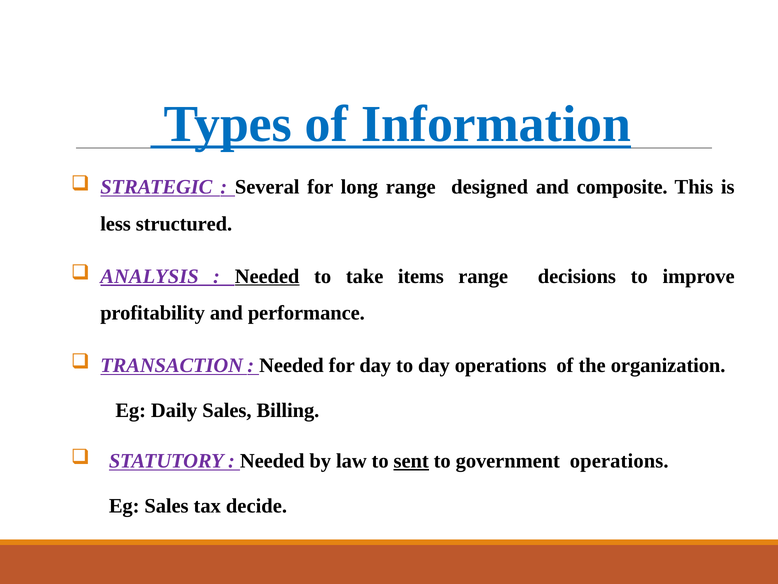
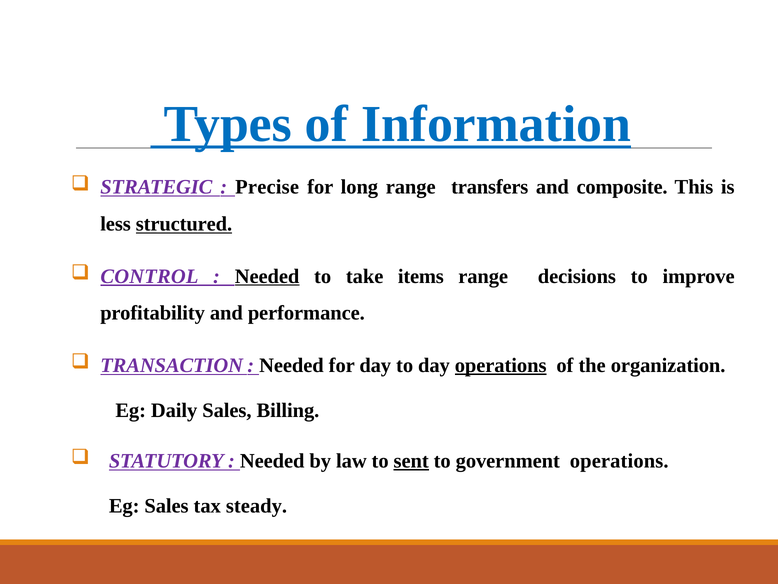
Several: Several -> Precise (267, 187)
designed: designed -> transfers (490, 187)
structured underline: none -> present (184, 224)
ANALYSIS: ANALYSIS -> CONTROL (149, 276)
operations underline: none -> present (501, 365)
decide: decide -> steady (256, 505)
